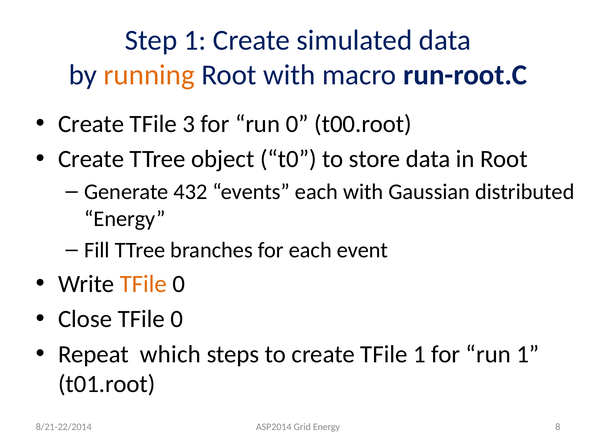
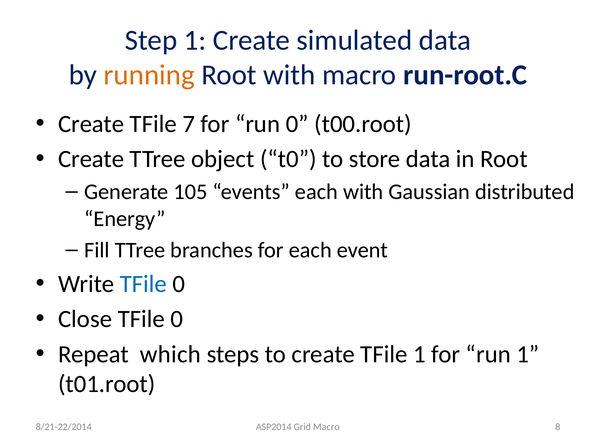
3: 3 -> 7 (189, 124)
432: 432 -> 105 (190, 192)
TFile colour: orange -> blue (143, 284)
Grid Energy: Energy -> Macro (326, 427)
